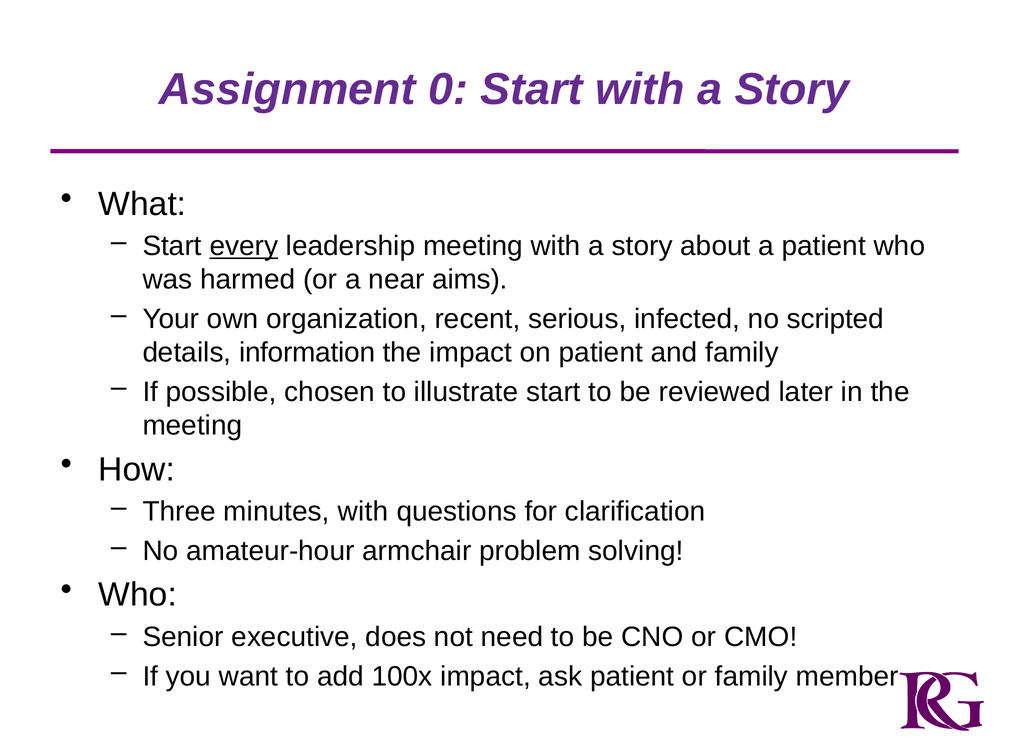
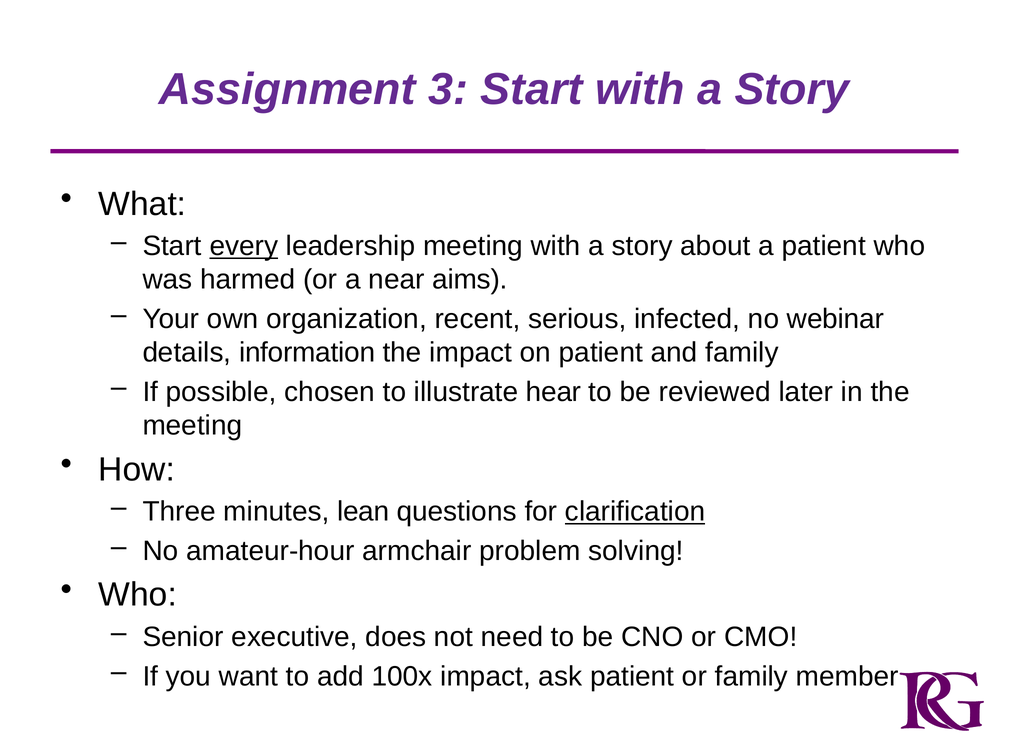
0: 0 -> 3 (448, 90)
scripted: scripted -> webinar (835, 319)
illustrate start: start -> hear (554, 392)
minutes with: with -> lean (363, 512)
clarification underline: none -> present (635, 512)
